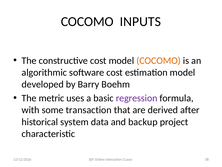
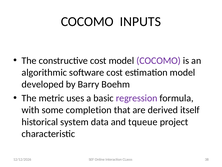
COCOMO colour: orange -> purple (159, 60)
transaction: transaction -> completion (89, 110)
after: after -> itself (190, 110)
backup: backup -> tqueue (143, 122)
